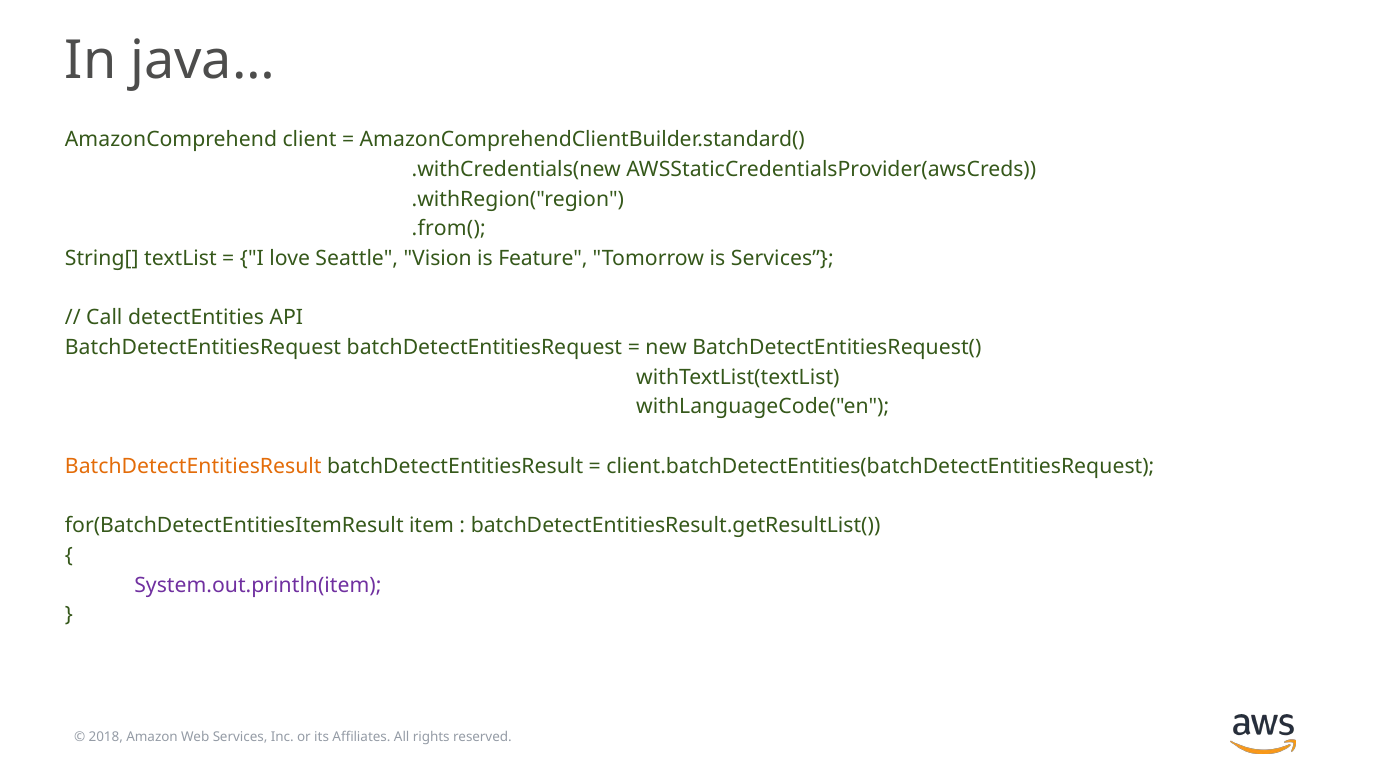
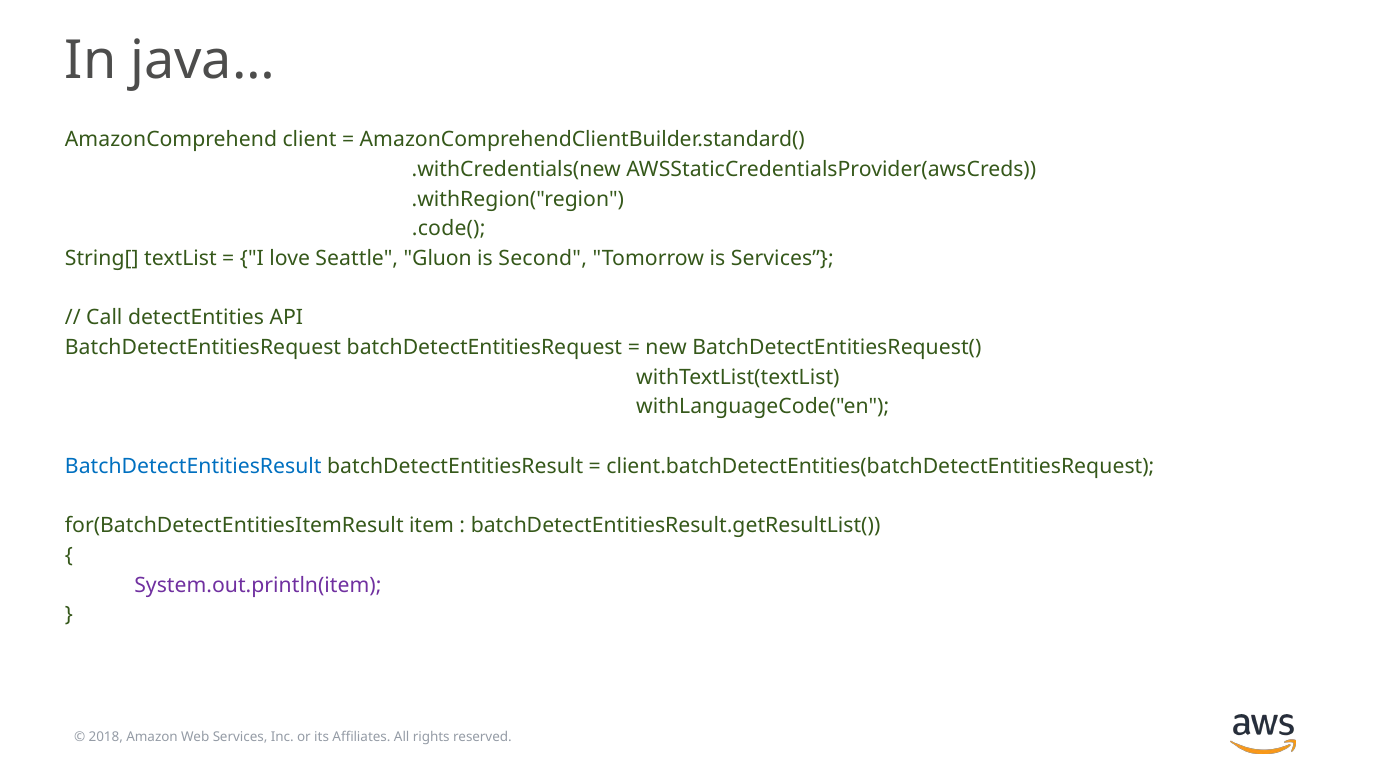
.from(: .from( -> .code( (449, 229)
Vision: Vision -> Gluon (438, 259)
Feature: Feature -> Second (543, 259)
BatchDetectEntitiesResult colour: orange -> blue (193, 466)
